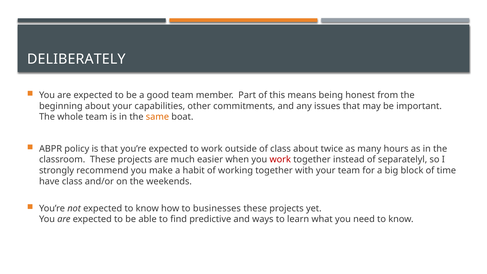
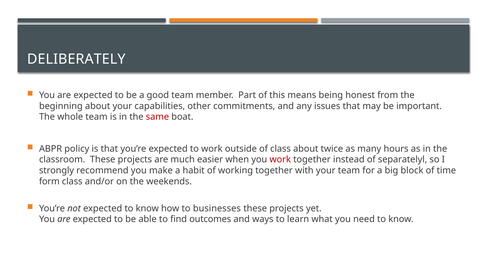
same colour: orange -> red (157, 117)
have: have -> form (49, 181)
predictive: predictive -> outcomes (210, 219)
